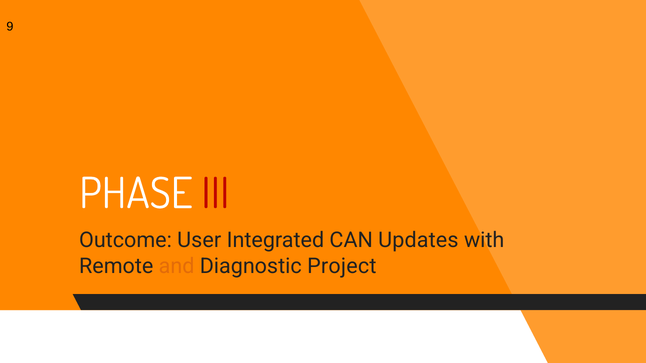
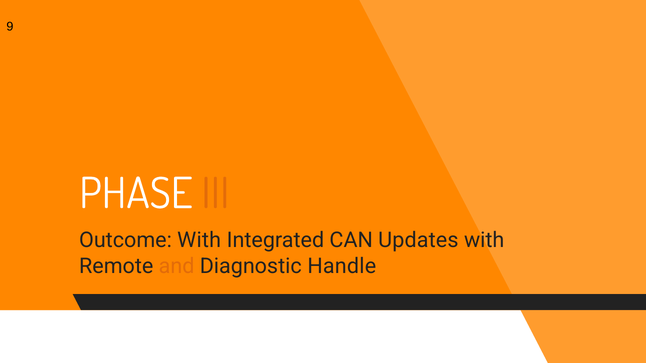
III colour: red -> orange (215, 194)
Outcome User: User -> With (199, 240)
Project: Project -> Handle (342, 266)
